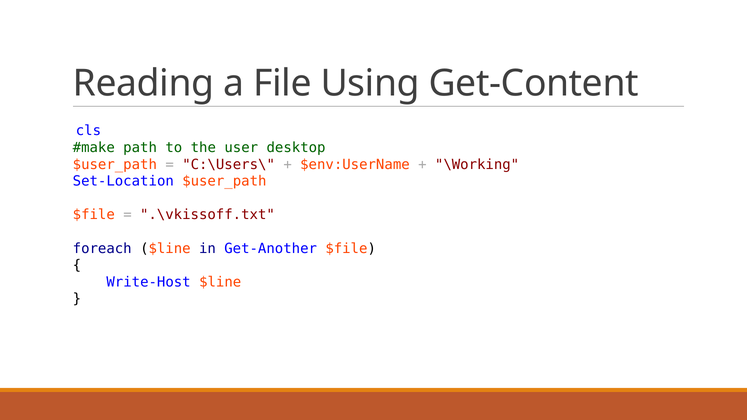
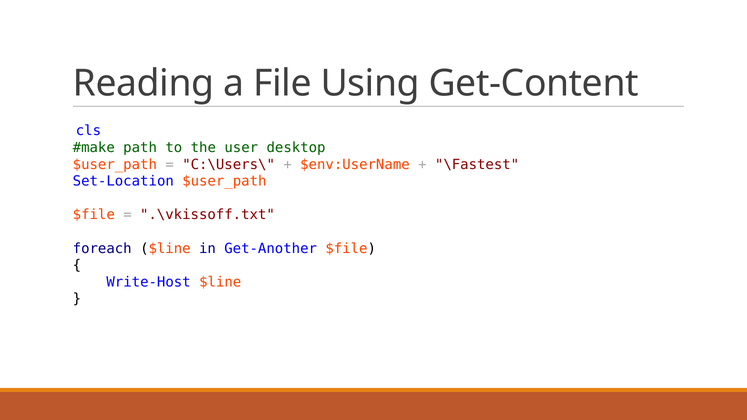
\Working: \Working -> \Fastest (477, 164)
